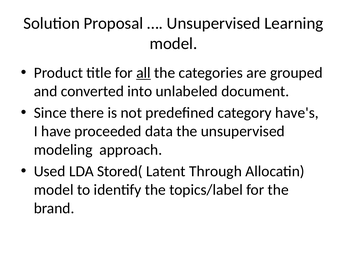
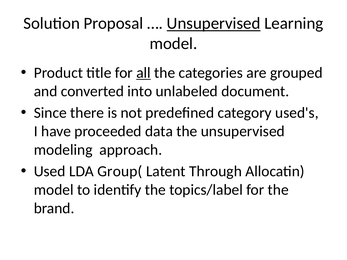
Unsupervised underline: none -> present (214, 23)
have's: have's -> used's (297, 113)
Stored(: Stored( -> Group( (120, 172)
